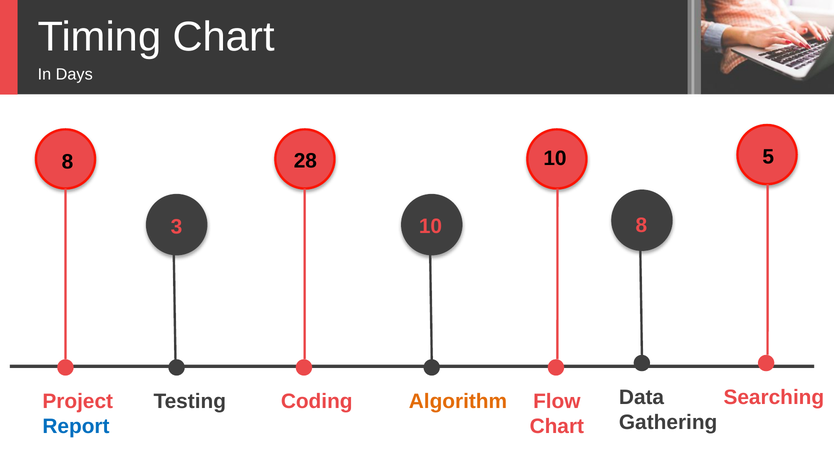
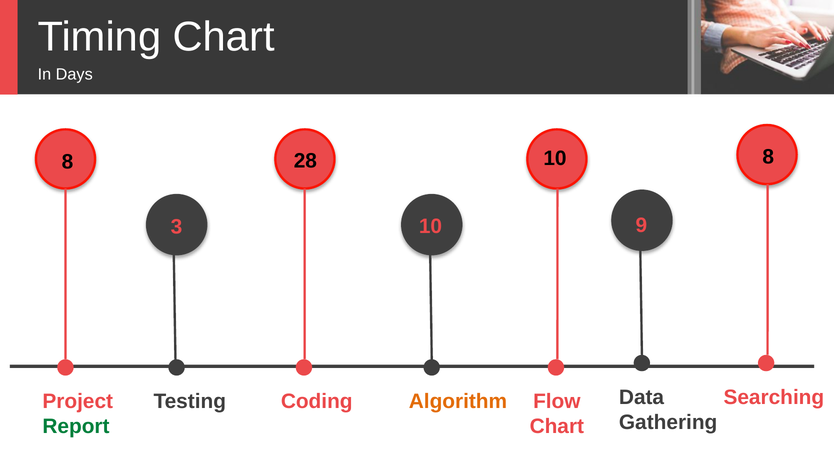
10 5: 5 -> 8 (768, 157)
10 8: 8 -> 9 (641, 225)
Report colour: blue -> green (76, 427)
